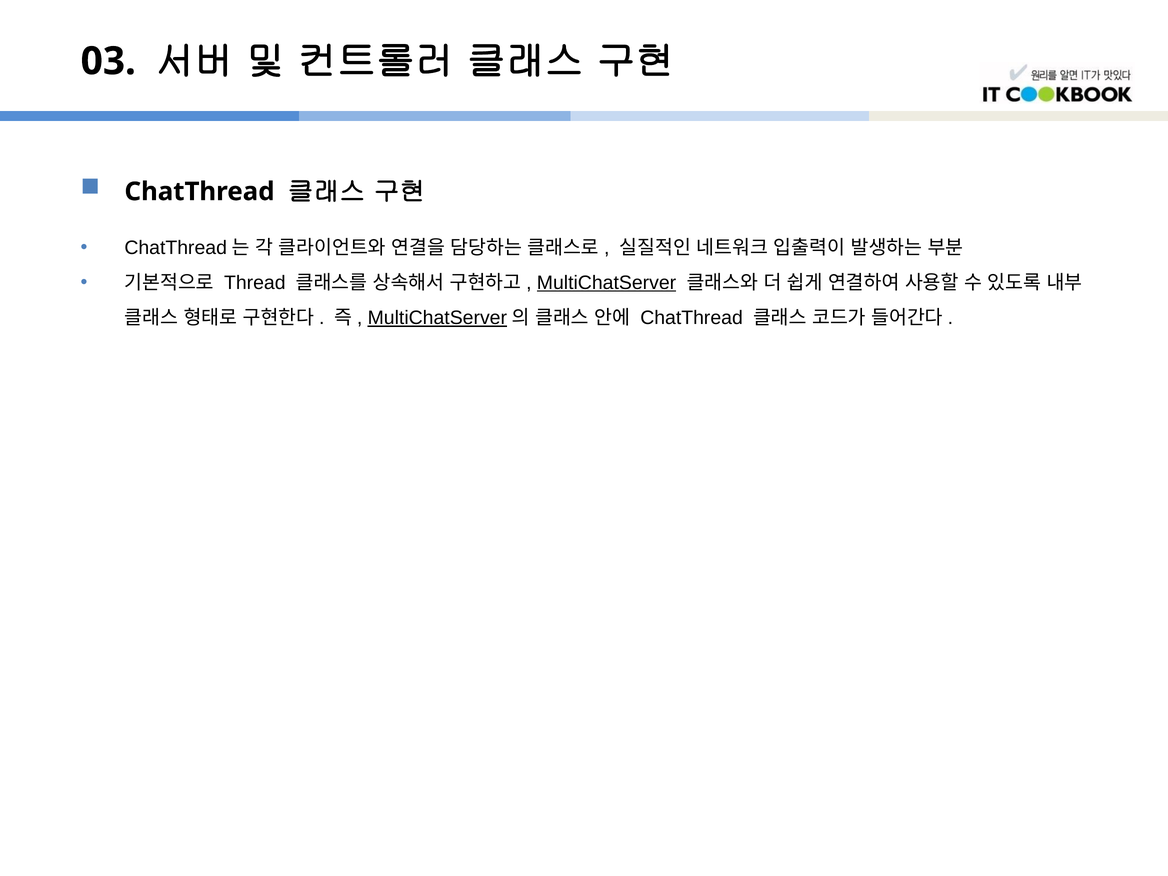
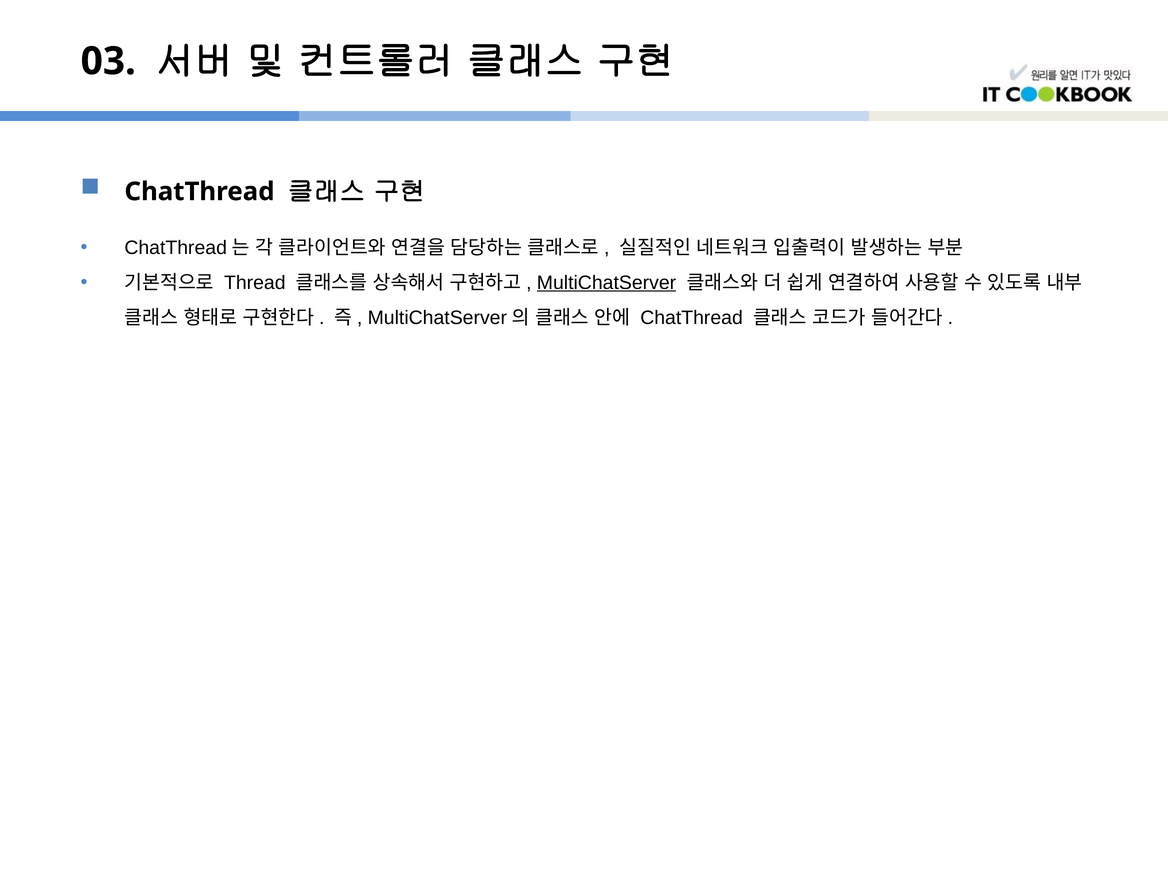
MultiChatServer underline: present -> none (437, 318)
